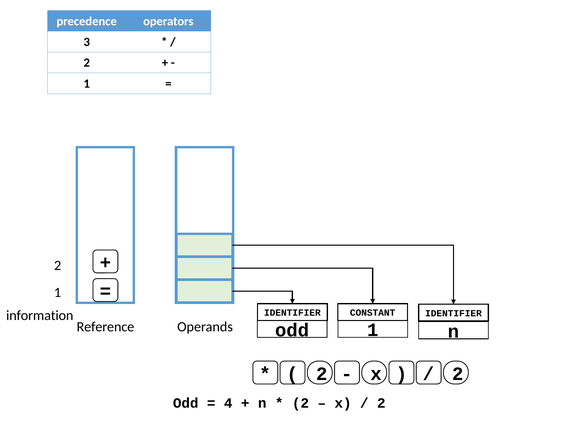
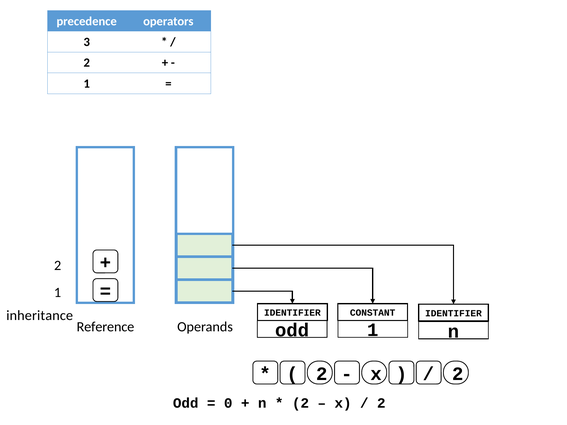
information: information -> inheritance (40, 316)
4: 4 -> 0 (228, 403)
